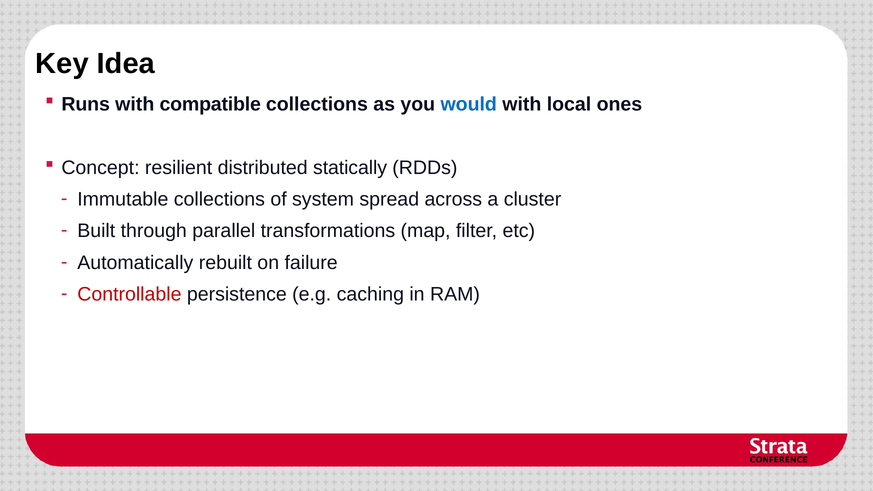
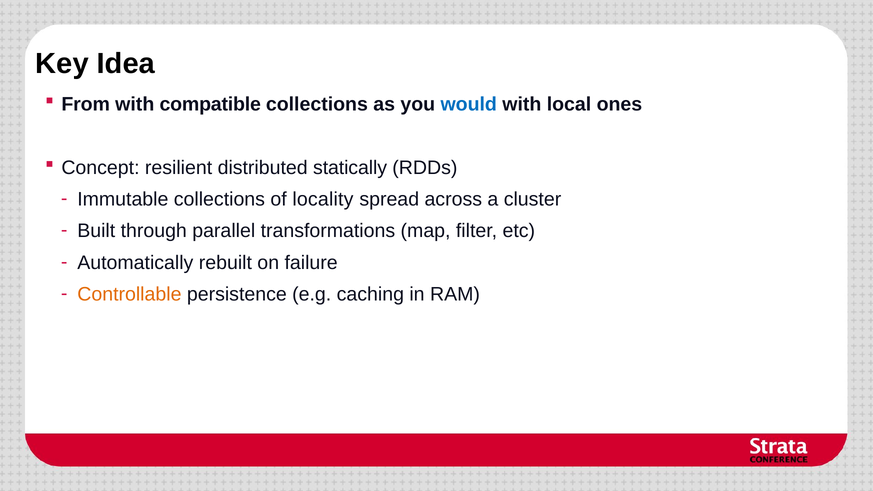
Runs: Runs -> From (86, 104)
system: system -> locality (323, 199)
Controllable colour: red -> orange (129, 294)
